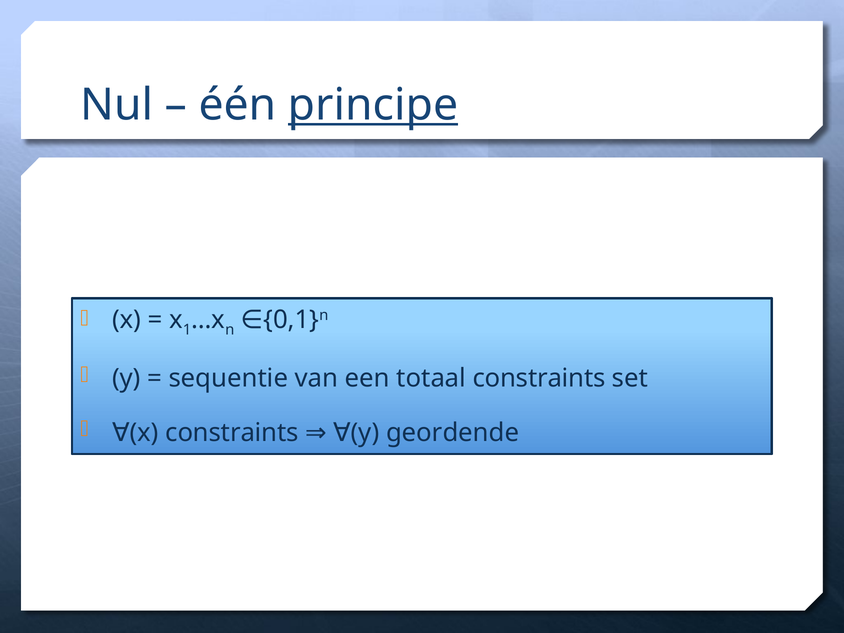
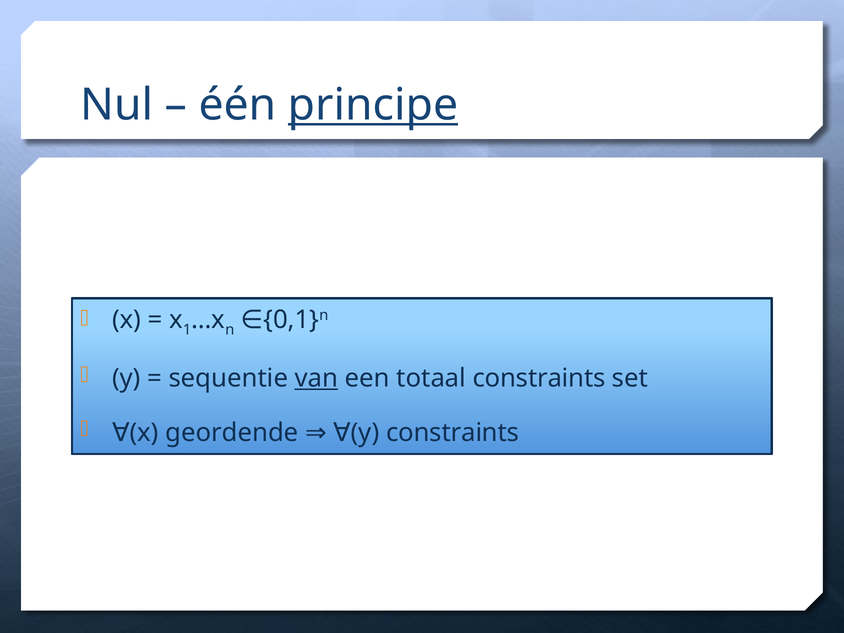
van underline: none -> present (316, 378)
x constraints: constraints -> geordende (232, 433)
y geordende: geordende -> constraints (453, 433)
